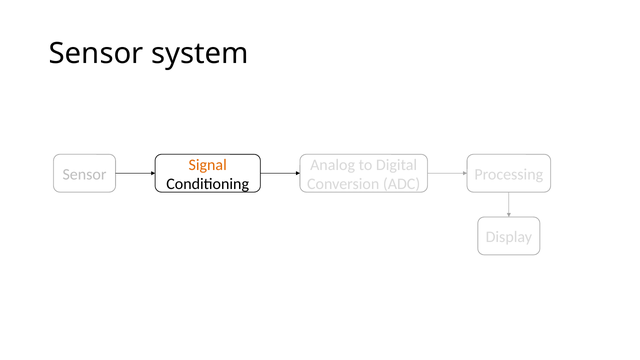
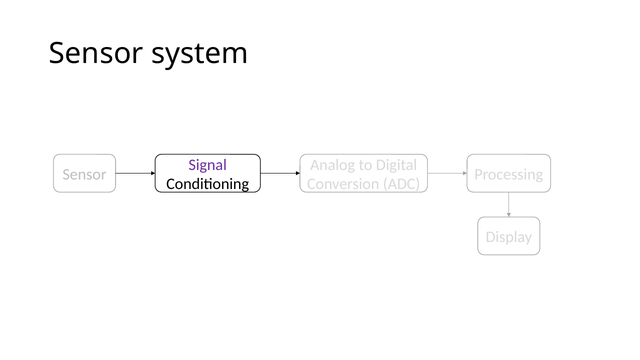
Signal colour: orange -> purple (208, 165)
